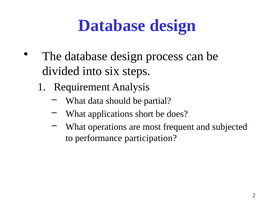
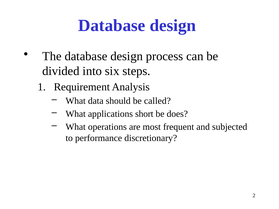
partial: partial -> called (157, 101)
participation: participation -> discretionary (151, 138)
